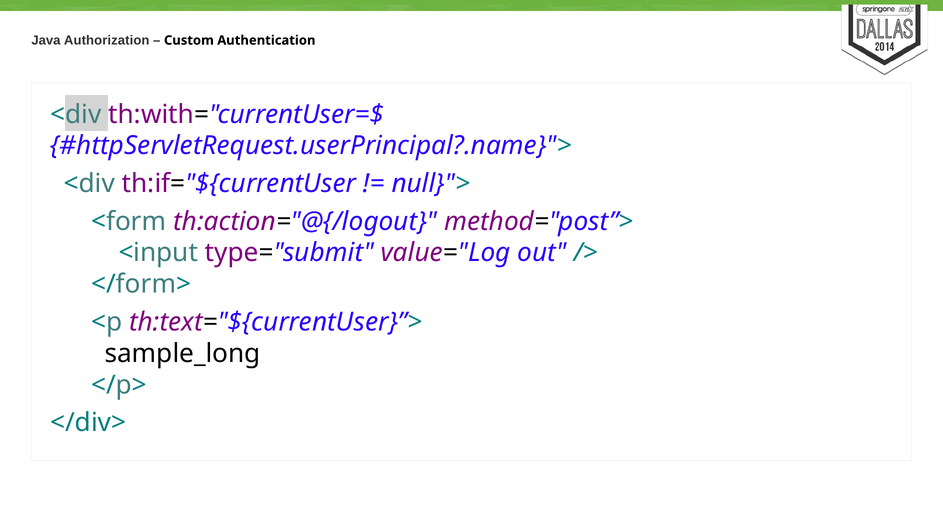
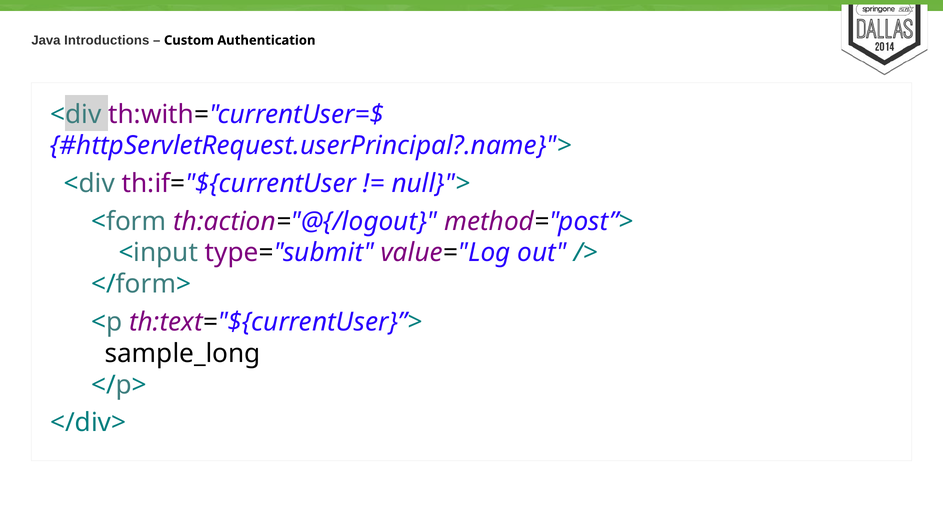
Authorization: Authorization -> Introductions (107, 40)
